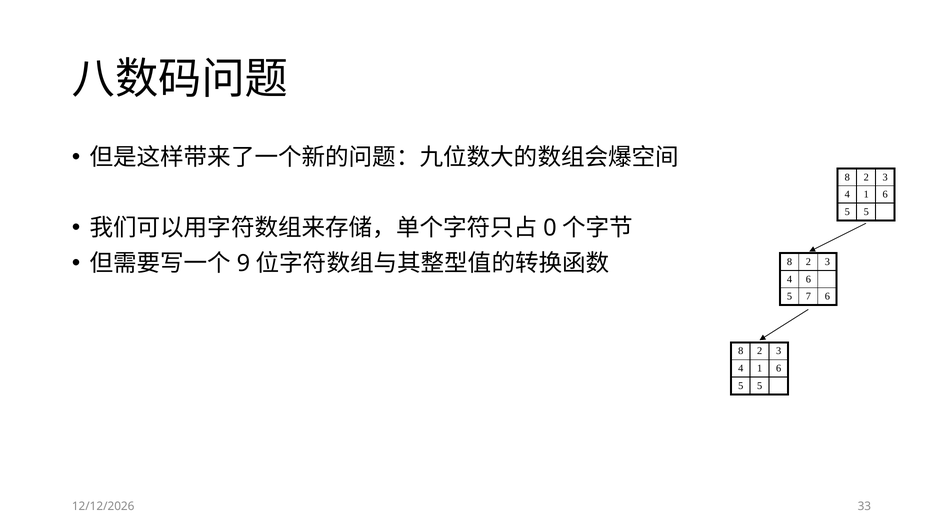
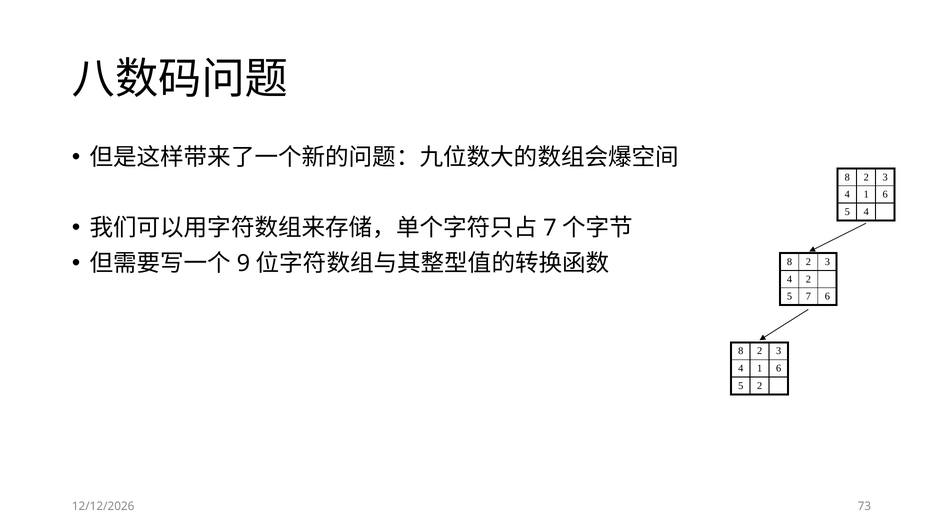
5: 5 -> 4 (866, 212)
0: 0 -> 7 (550, 228)
4 6: 6 -> 2 (808, 279)
5: 5 -> 2 (760, 385)
33: 33 -> 73 (864, 506)
